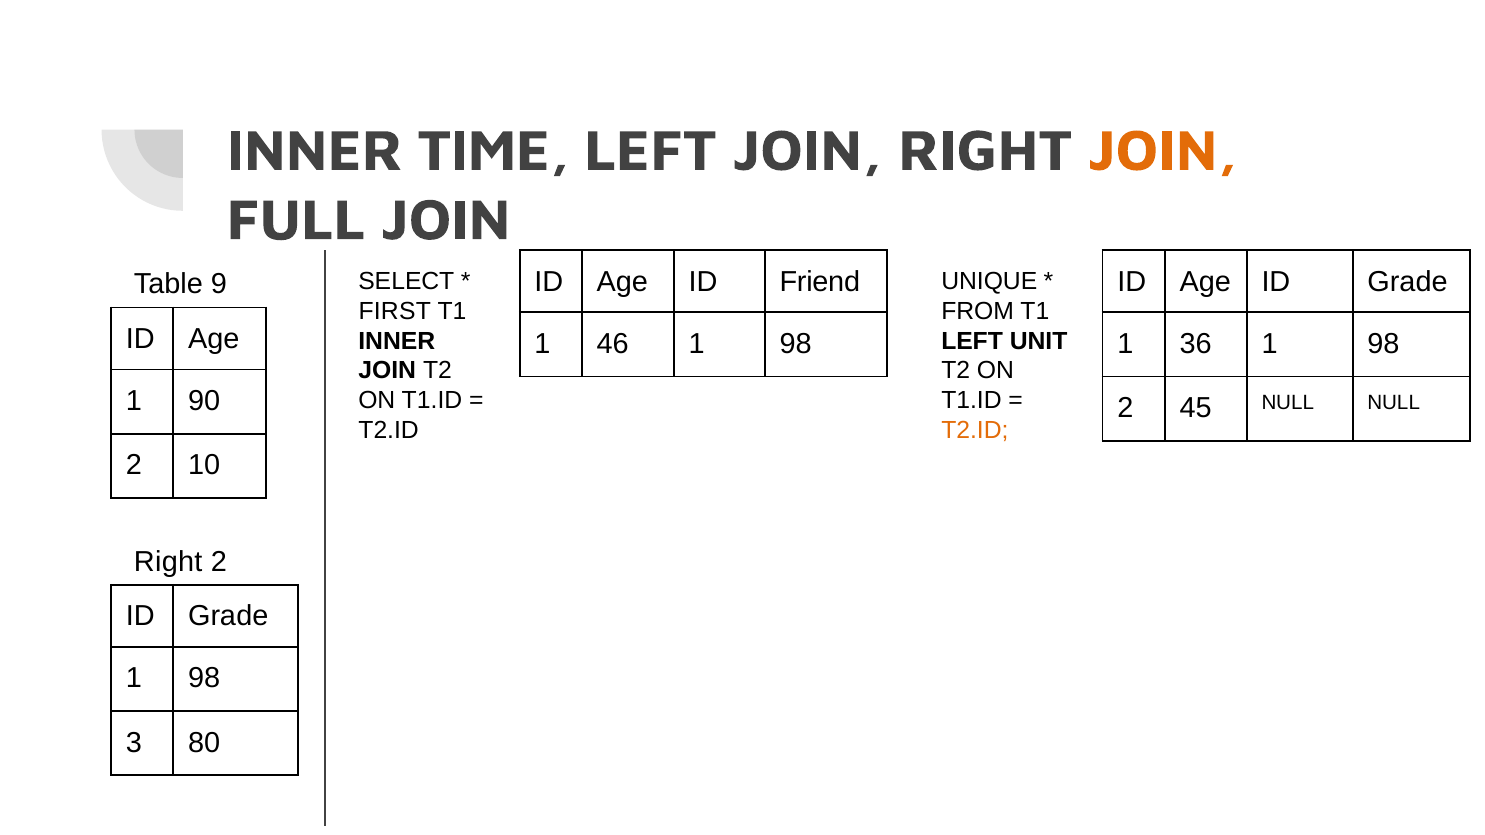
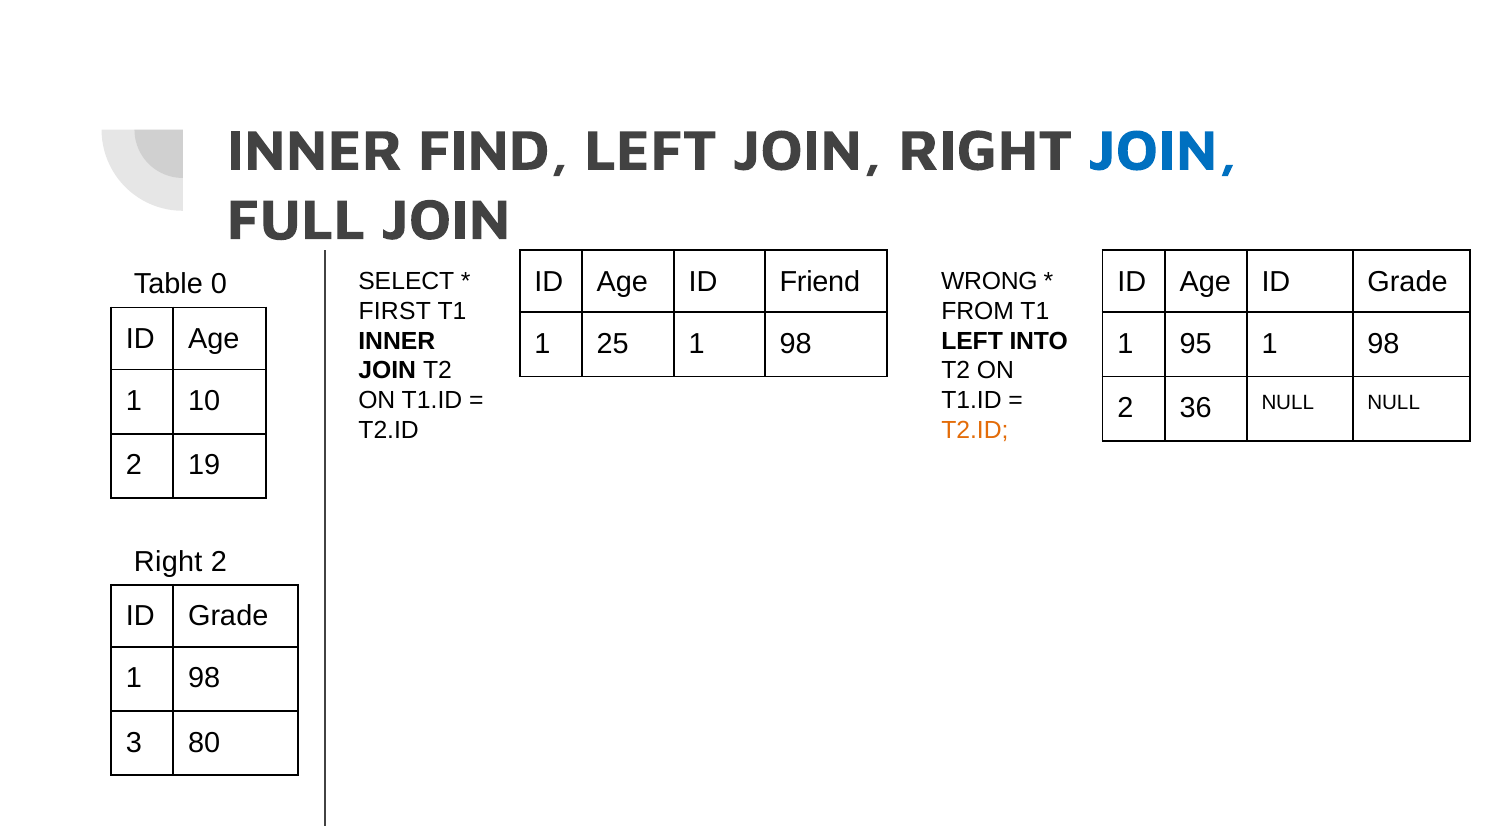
TIME: TIME -> FIND (494, 151)
JOIN colour: orange -> blue (1163, 151)
UNIQUE: UNIQUE -> WRONG (989, 282)
9: 9 -> 0 (219, 284)
UNIT: UNIT -> INTO (1039, 341)
46: 46 -> 25 (613, 344)
36: 36 -> 95 (1196, 344)
90: 90 -> 10 (204, 401)
45: 45 -> 36 (1196, 408)
10: 10 -> 19 (204, 466)
